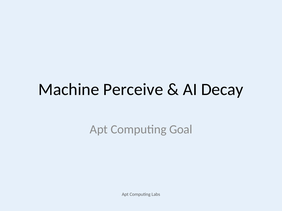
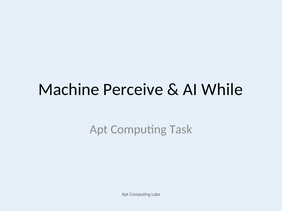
Decay: Decay -> While (222, 90)
Goal: Goal -> Task (181, 130)
